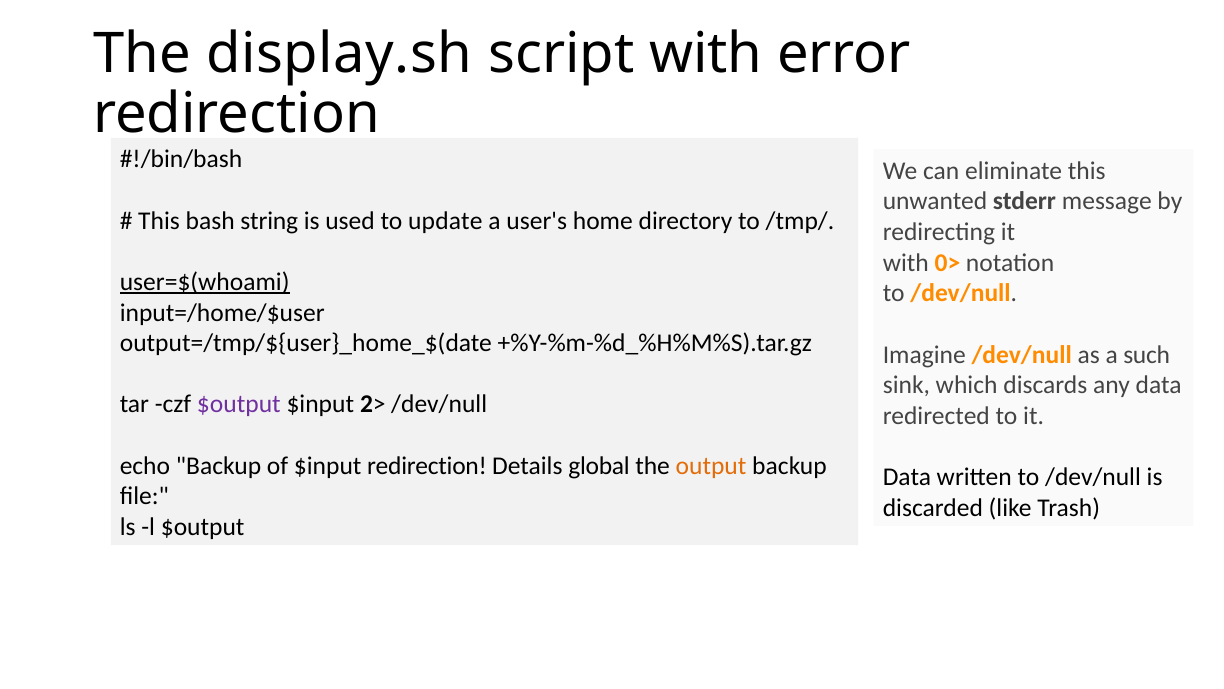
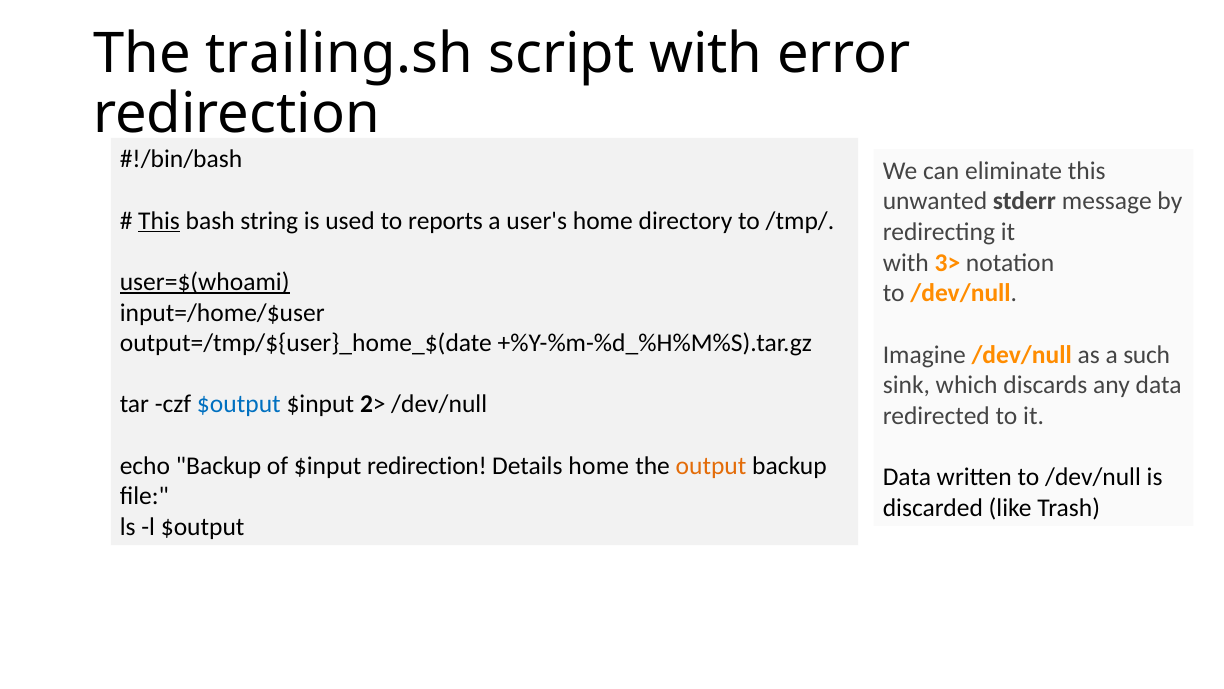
display.sh: display.sh -> trailing.sh (339, 54)
This underline: none -> present (159, 221)
update: update -> reports (446, 221)
0>: 0> -> 3> (947, 262)
$output colour: purple -> blue (239, 404)
Details global: global -> home (599, 465)
